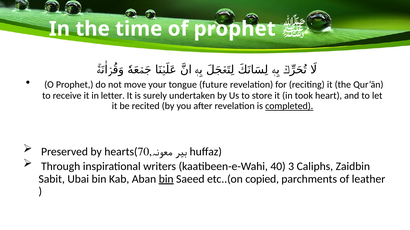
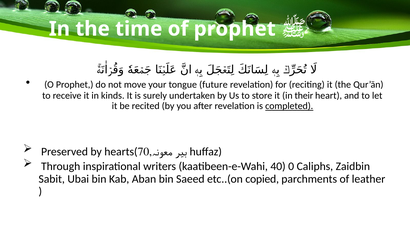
letter: letter -> kinds (113, 96)
took: took -> their (304, 96)
3: 3 -> 0 (291, 167)
bin underline: present -> none (166, 179)
